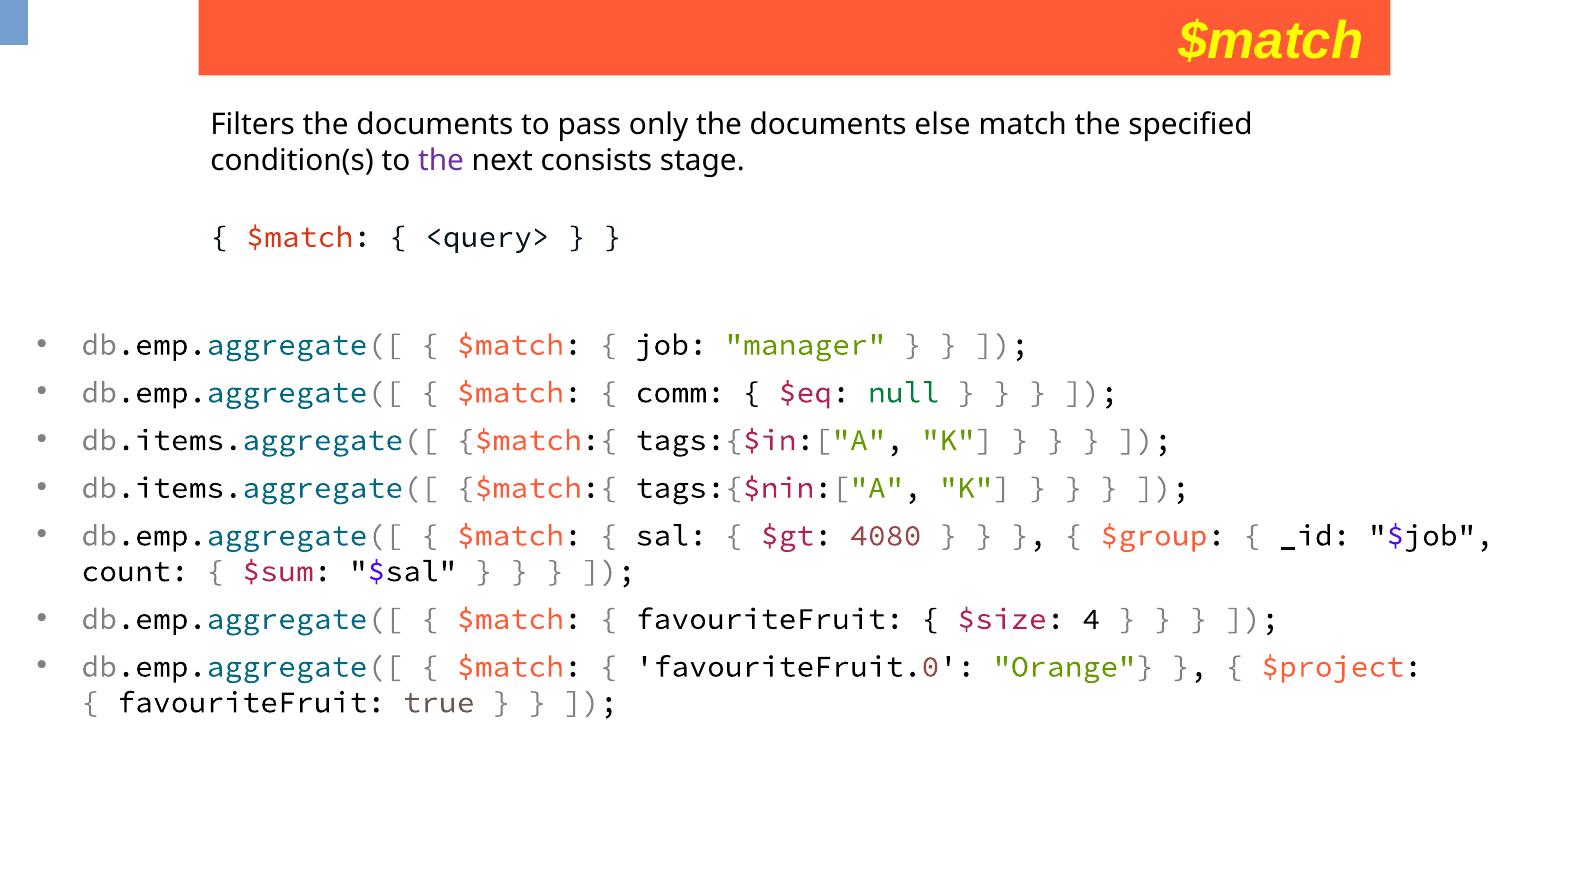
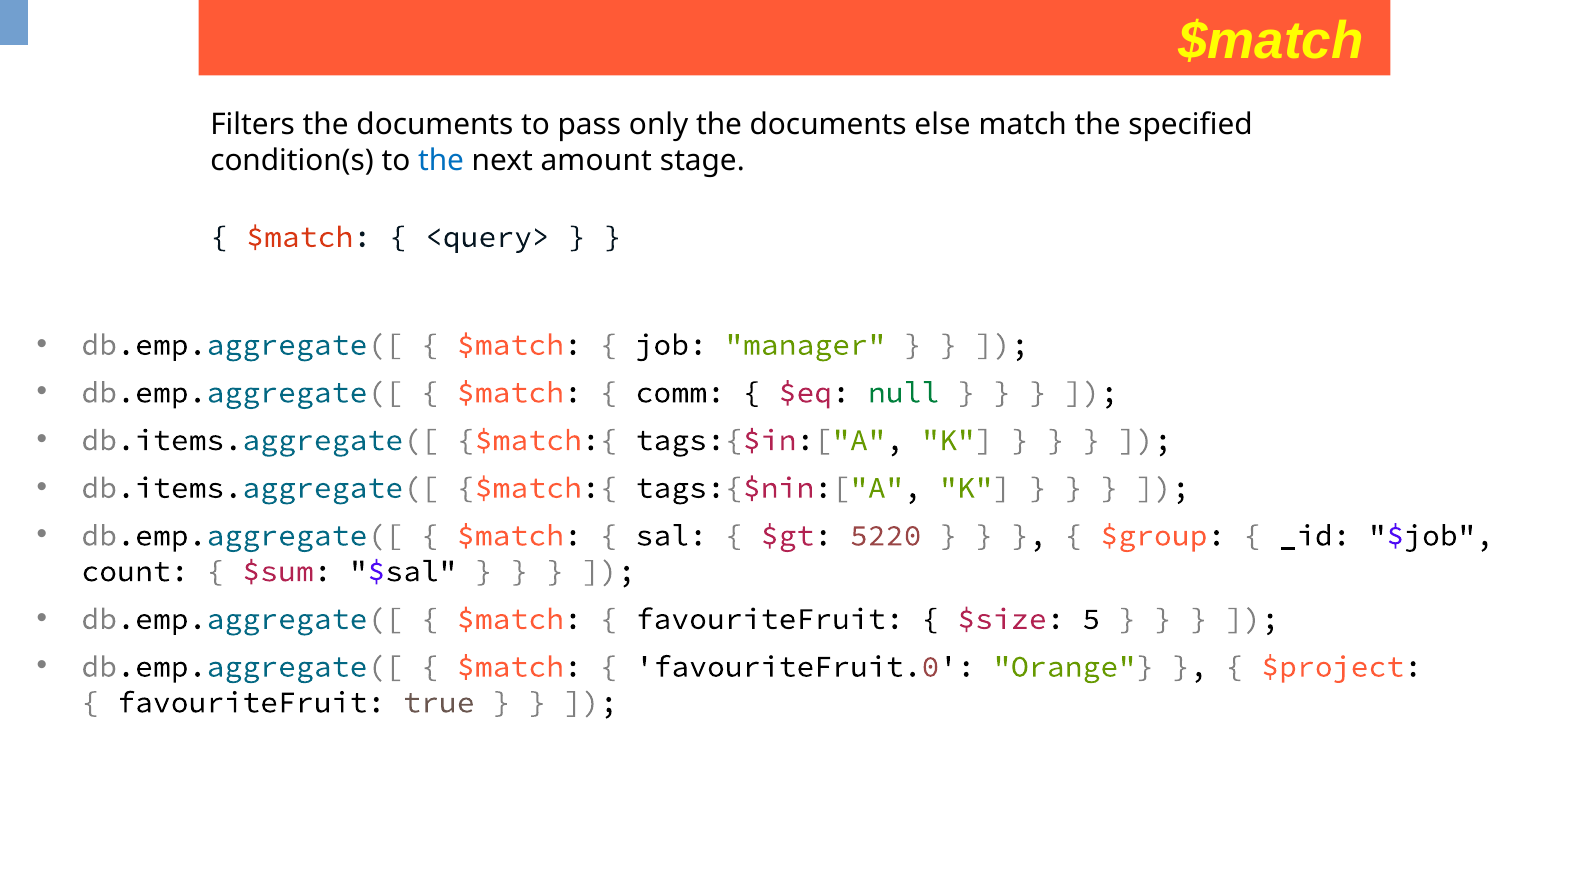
the colour: purple -> blue (441, 161)
consists: consists -> amount (596, 161)
4080: 4080 -> 5220 (886, 535)
4: 4 -> 5 (1091, 619)
